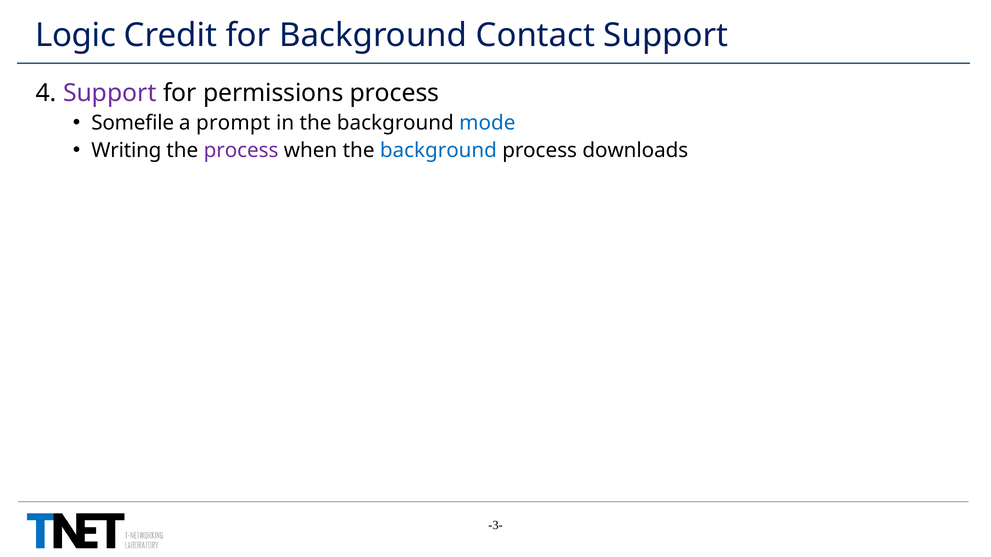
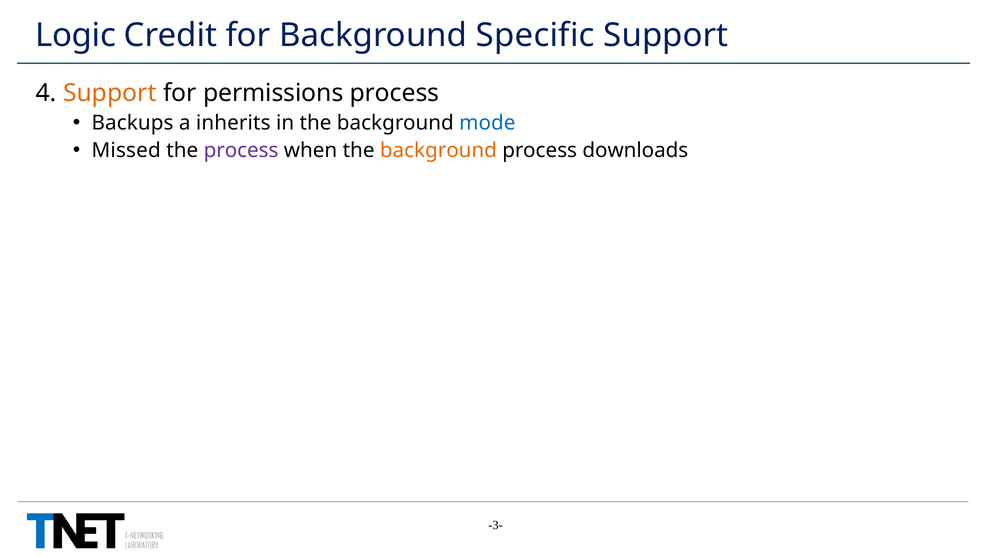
Contact: Contact -> Specific (535, 35)
Support colour: purple -> orange (110, 93)
Somefile: Somefile -> Backups (133, 123)
prompt: prompt -> inherits (233, 123)
Writing: Writing -> Missed (126, 150)
background colour: blue -> orange (438, 150)
